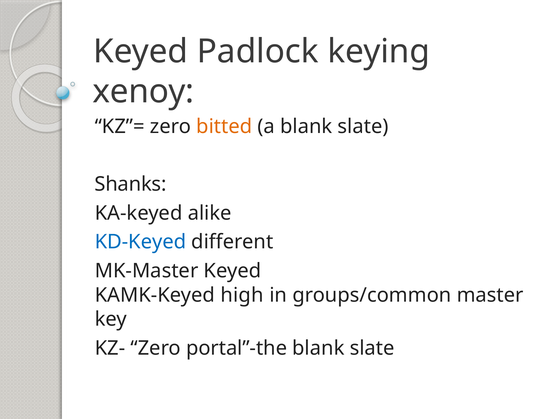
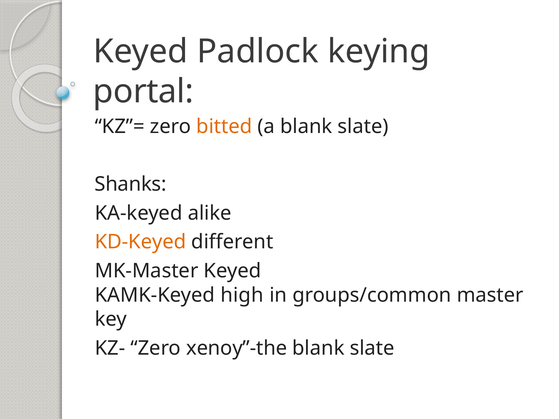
xenoy: xenoy -> portal (143, 92)
KD-Keyed colour: blue -> orange (140, 242)
portal”-the: portal”-the -> xenoy”-the (237, 348)
